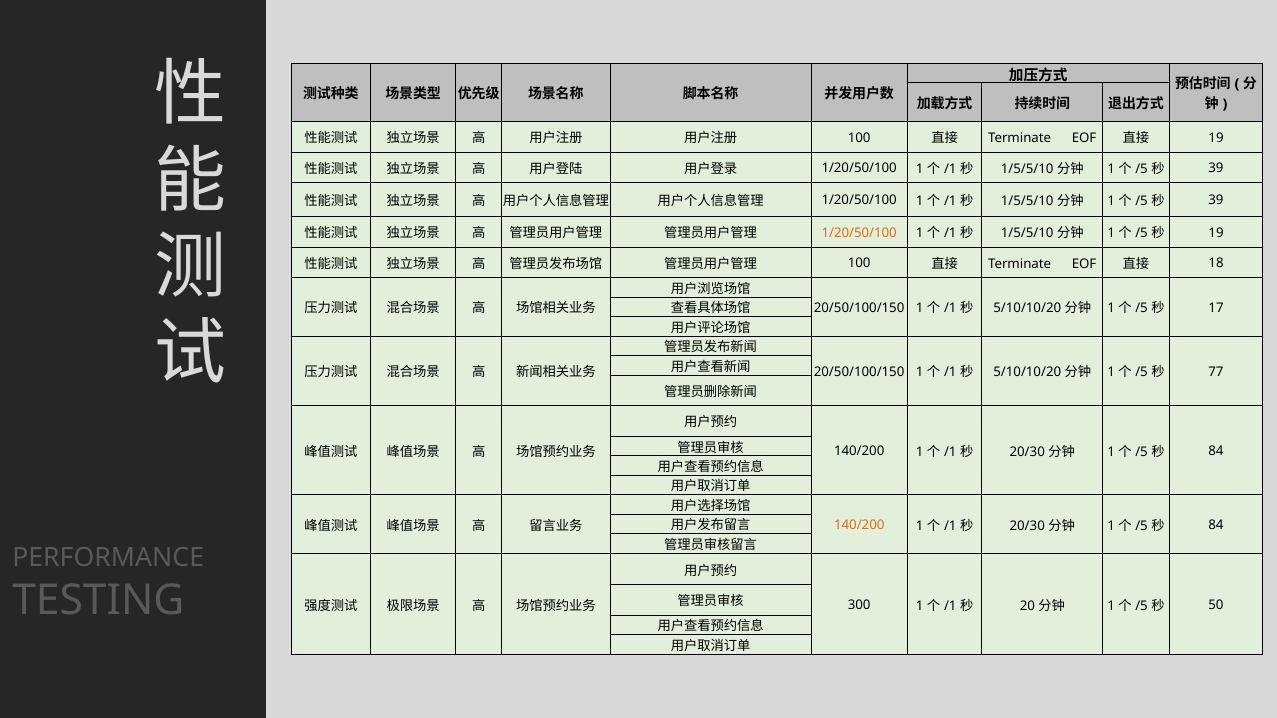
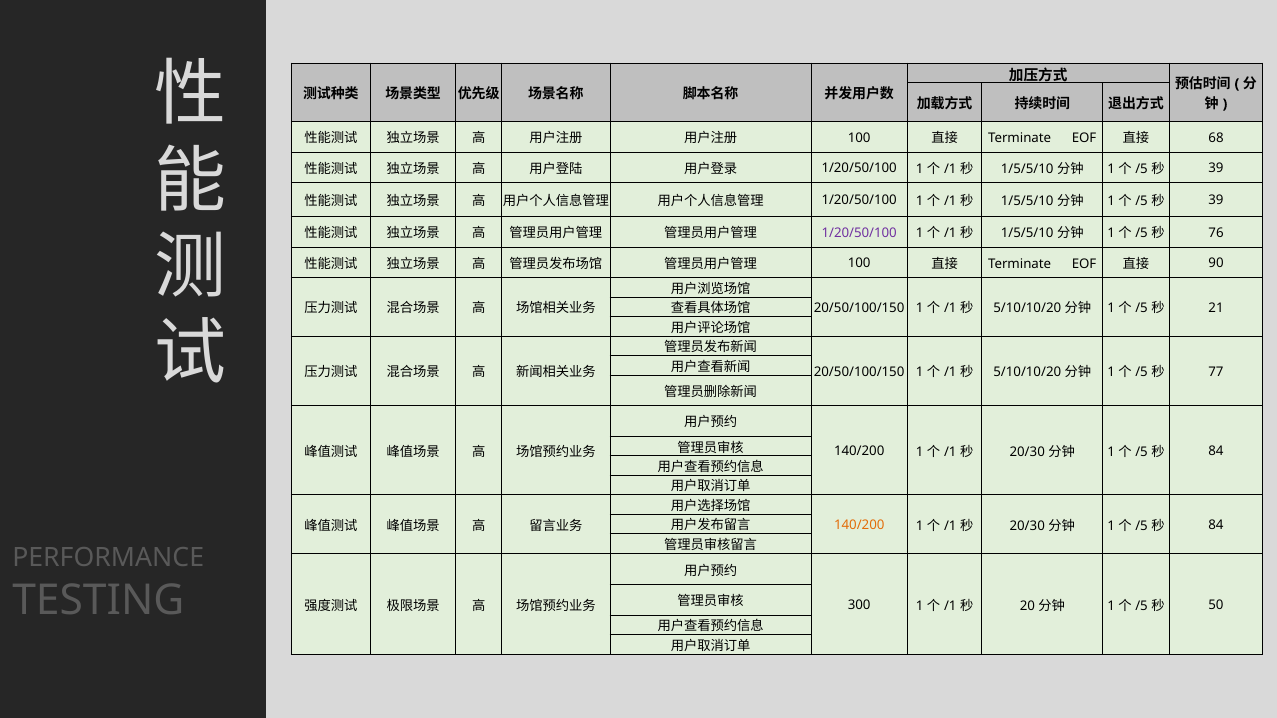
19: 19 -> 68 (1216, 138)
1/20/50/100 colour: orange -> purple (859, 233)
19: 19 -> 76 (1216, 233)
18: 18 -> 90 (1216, 264)
17: 17 -> 21 (1216, 308)
